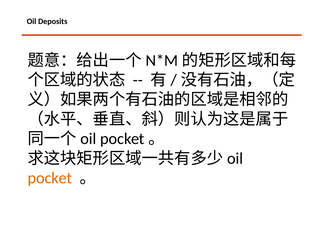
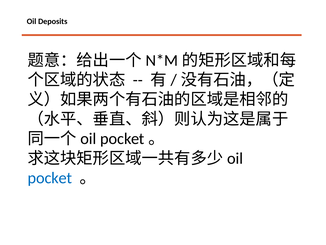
pocket colour: orange -> blue (50, 178)
